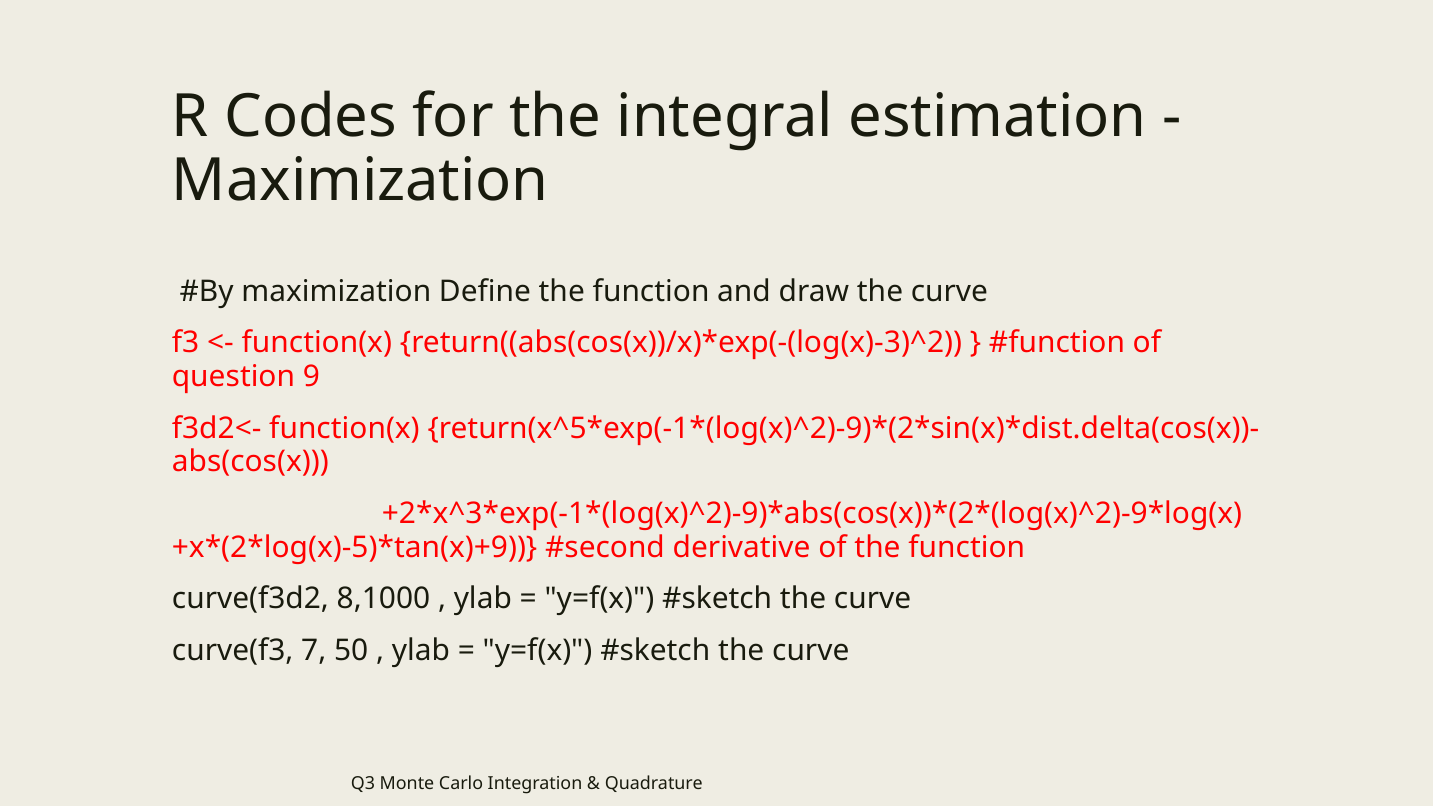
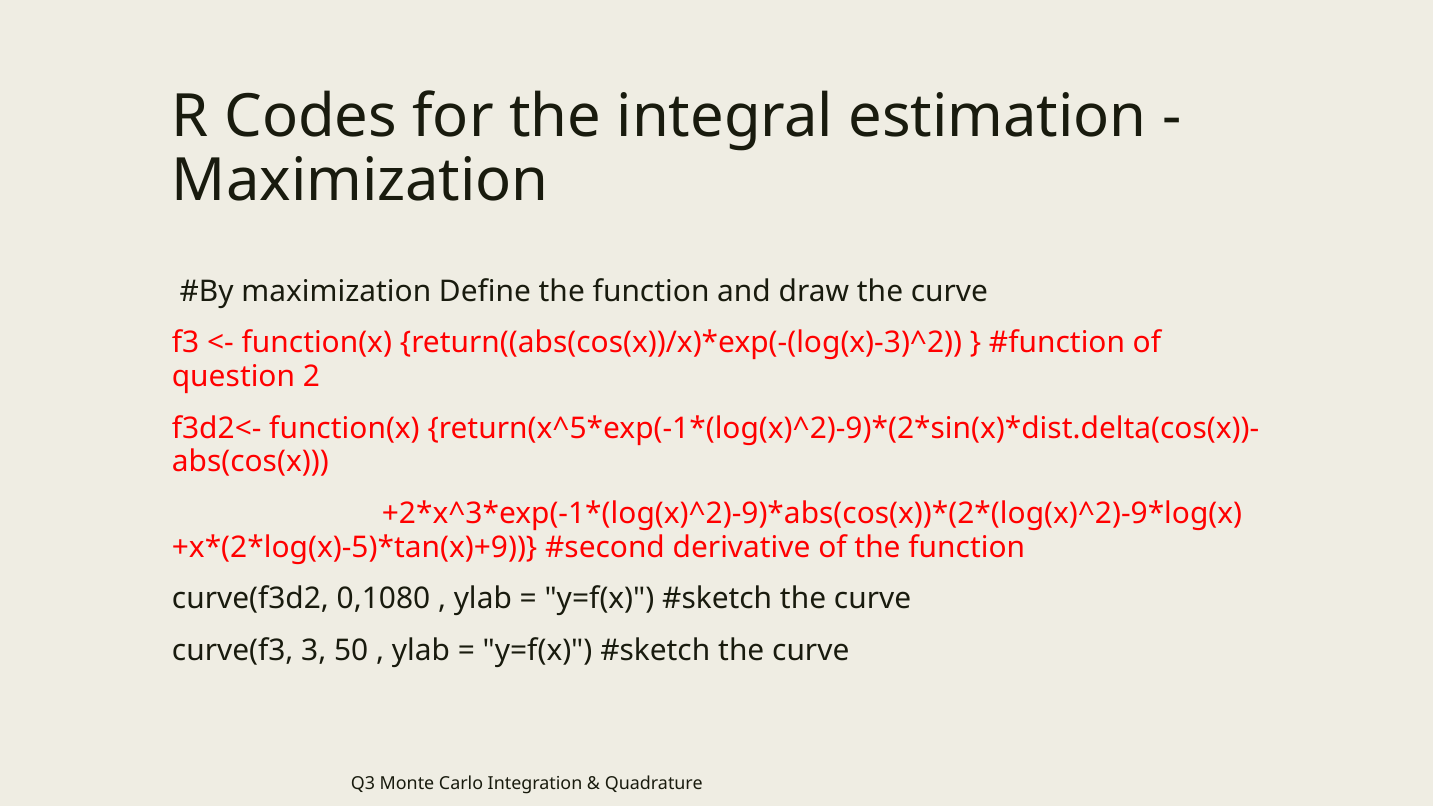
9: 9 -> 2 (311, 377)
8,1000: 8,1000 -> 0,1080 (383, 599)
7: 7 -> 3 (314, 651)
